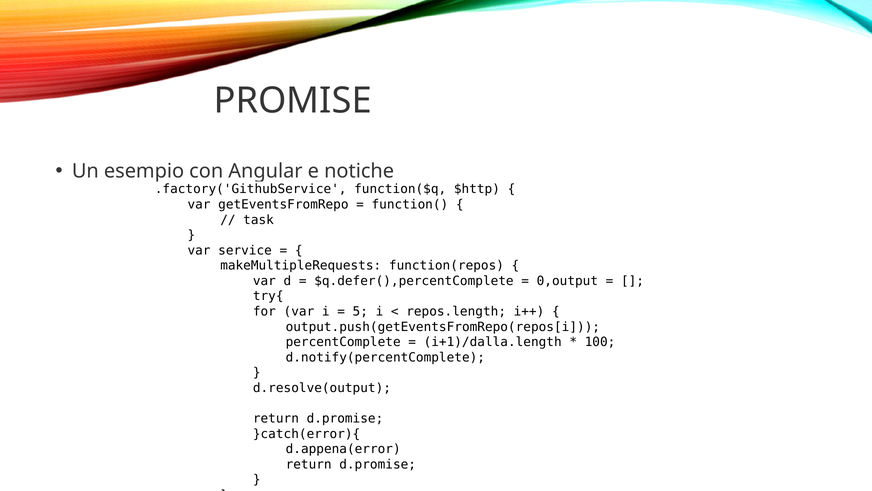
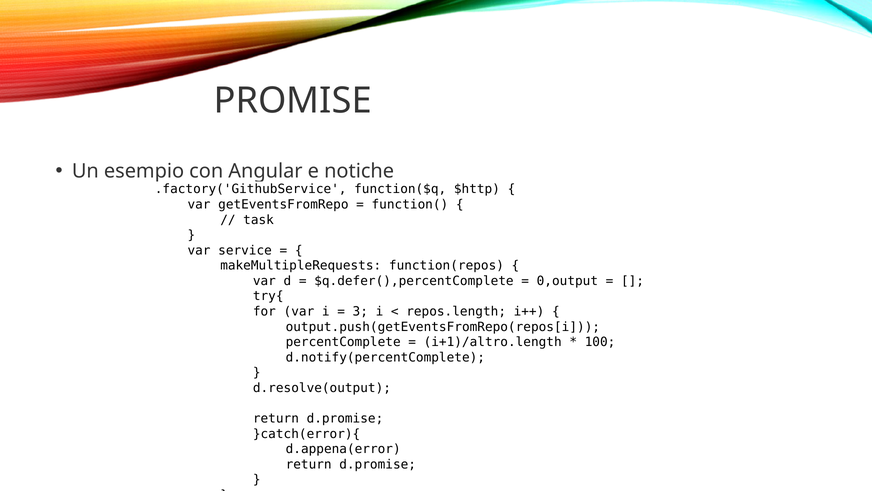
5: 5 -> 3 (360, 311)
i+1)/dalla.length: i+1)/dalla.length -> i+1)/altro.length (493, 342)
